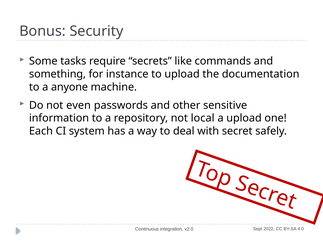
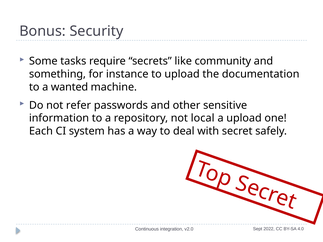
commands: commands -> community (223, 61)
anyone: anyone -> wanted (69, 87)
even: even -> refer (79, 105)
